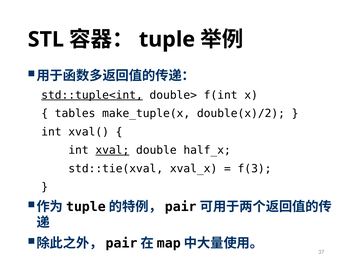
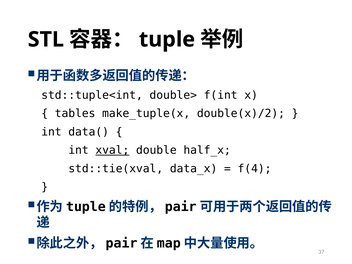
std::tuple<int underline: present -> none (92, 95)
xval(: xval( -> data( (89, 132)
xval_x: xval_x -> data_x (194, 169)
f(3: f(3 -> f(4 (255, 169)
